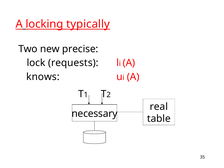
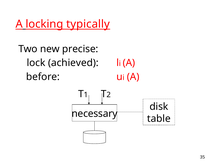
requests: requests -> achieved (73, 63)
knows: knows -> before (43, 77)
real: real -> disk (159, 107)
